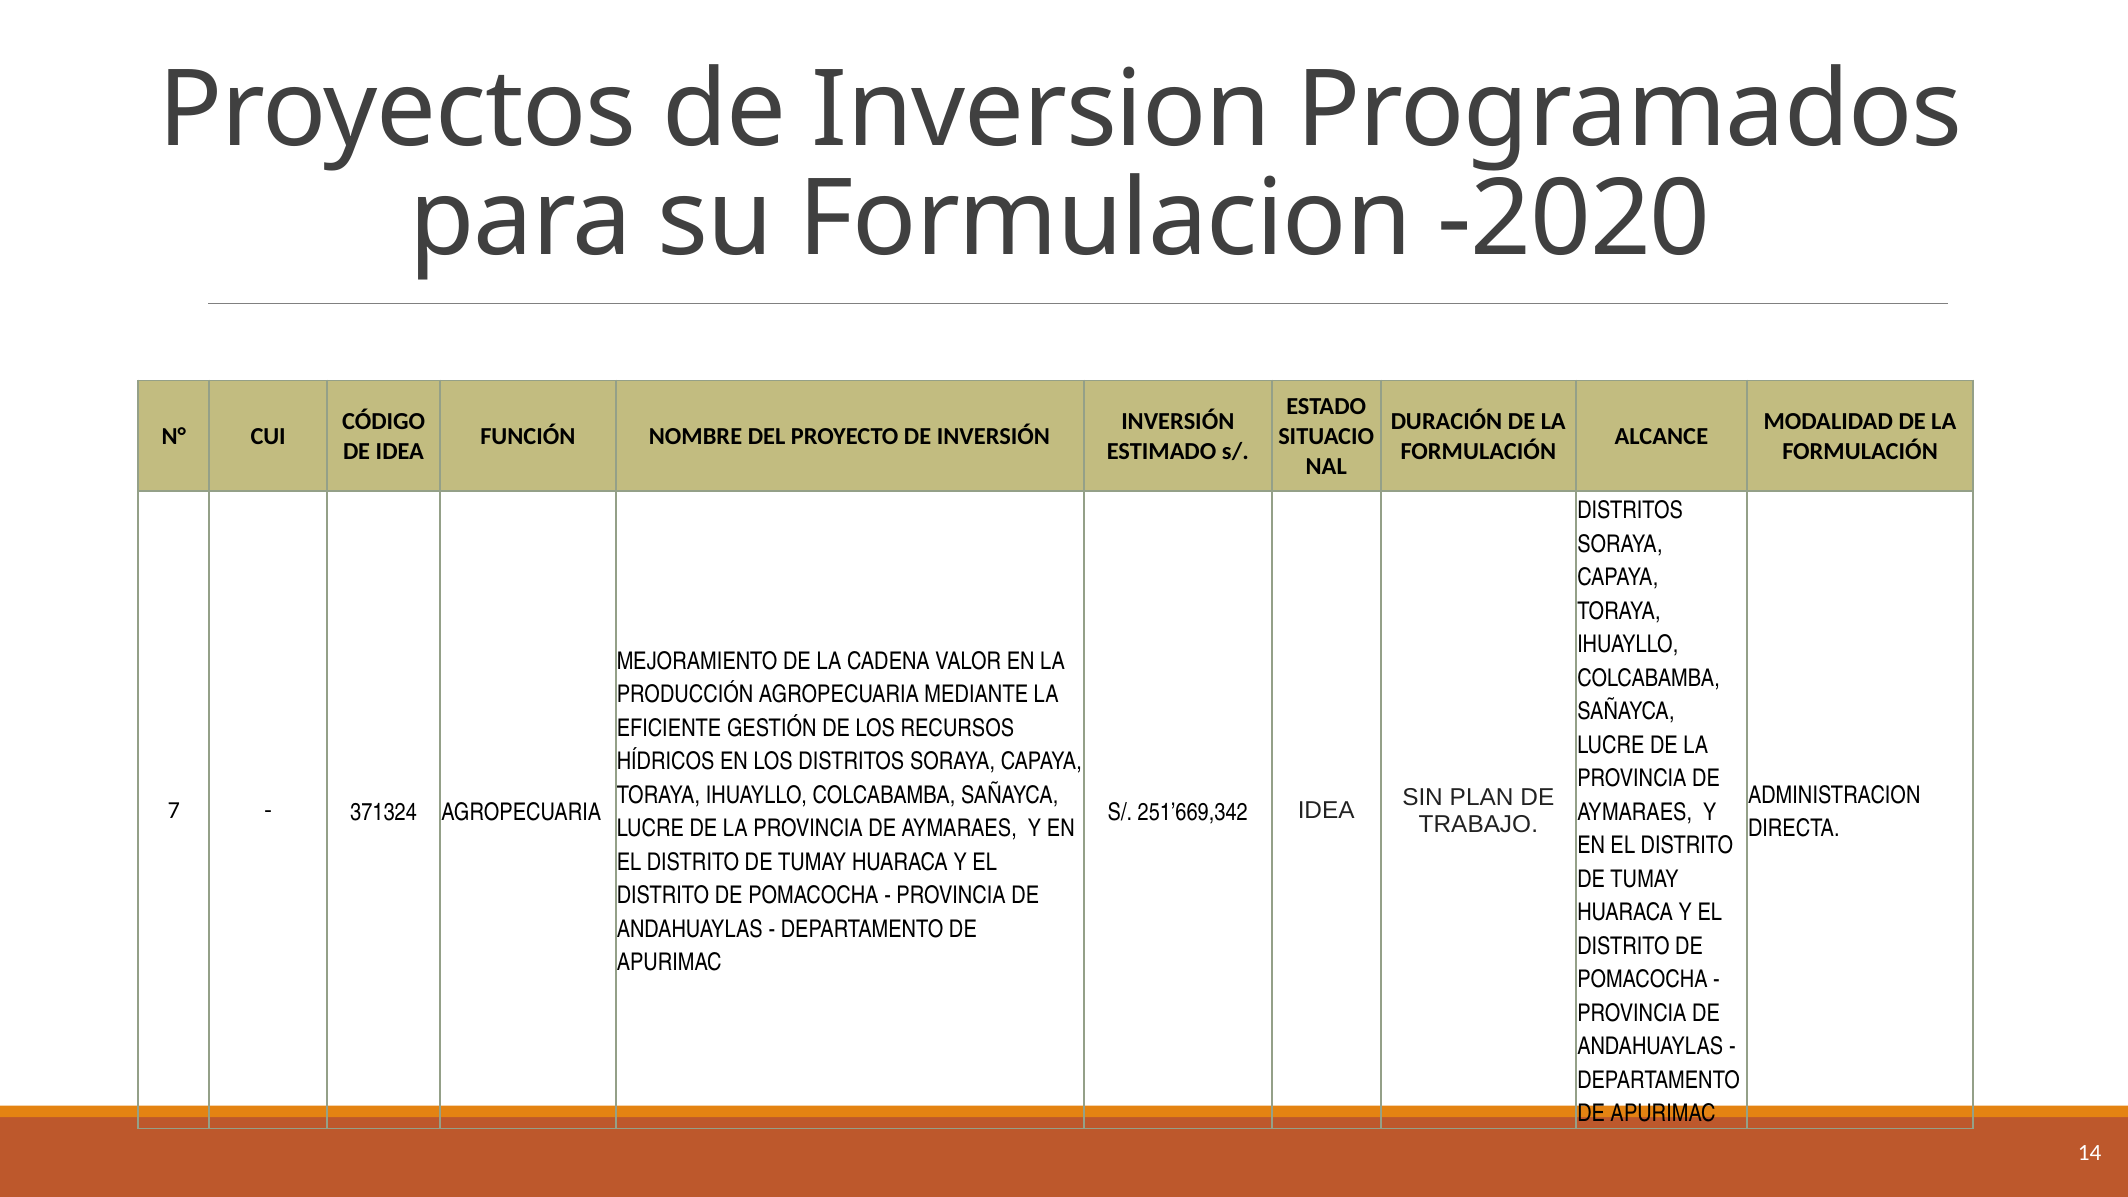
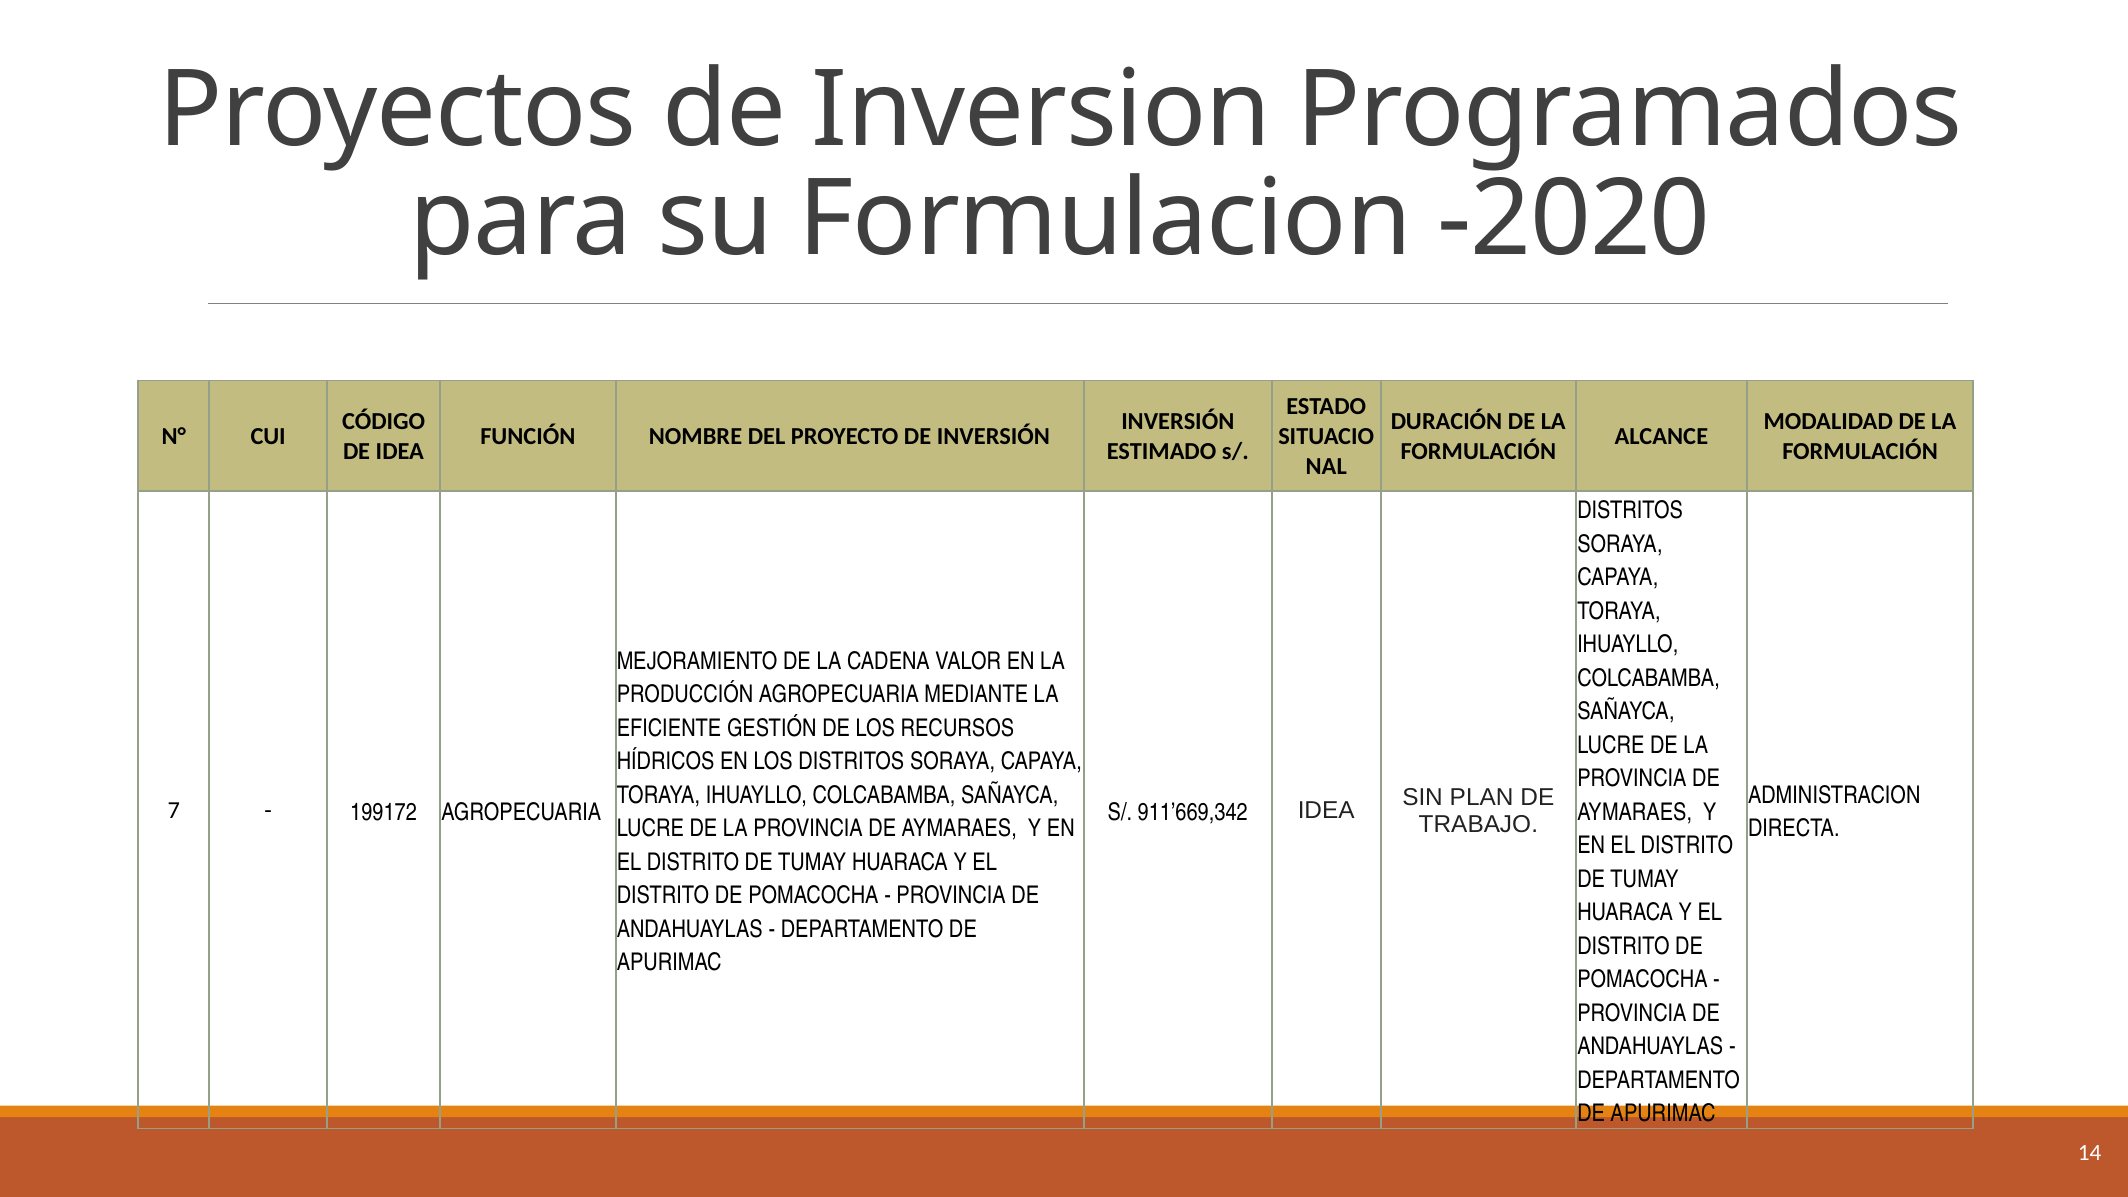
371324: 371324 -> 199172 (384, 812)
251’669,342: 251’669,342 -> 911’669,342 (1193, 812)
